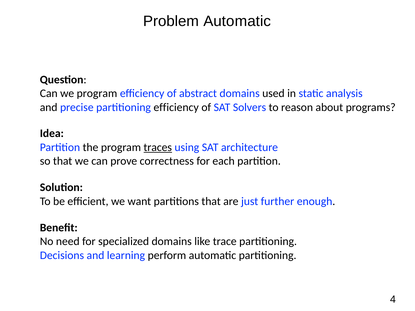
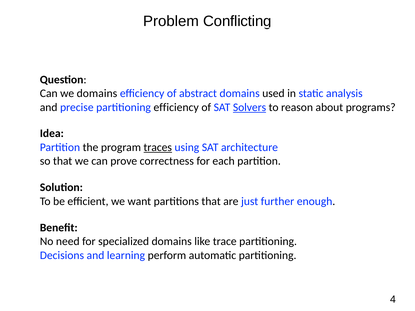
Problem Automatic: Automatic -> Conflicting (237, 21)
we program: program -> domains (97, 94)
Solvers underline: none -> present (250, 107)
